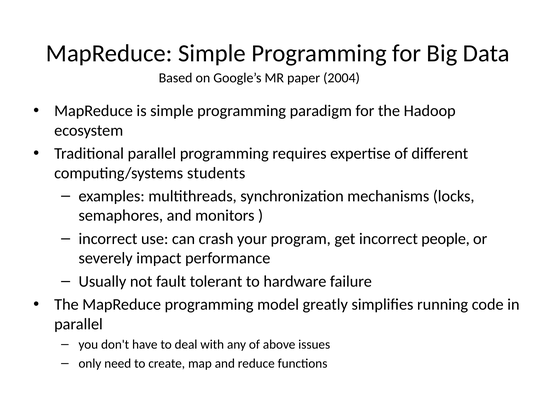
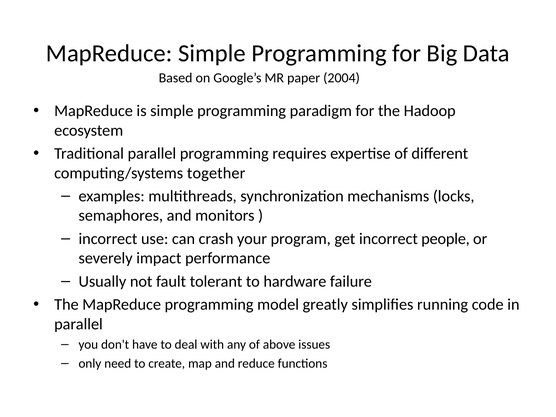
students: students -> together (216, 173)
